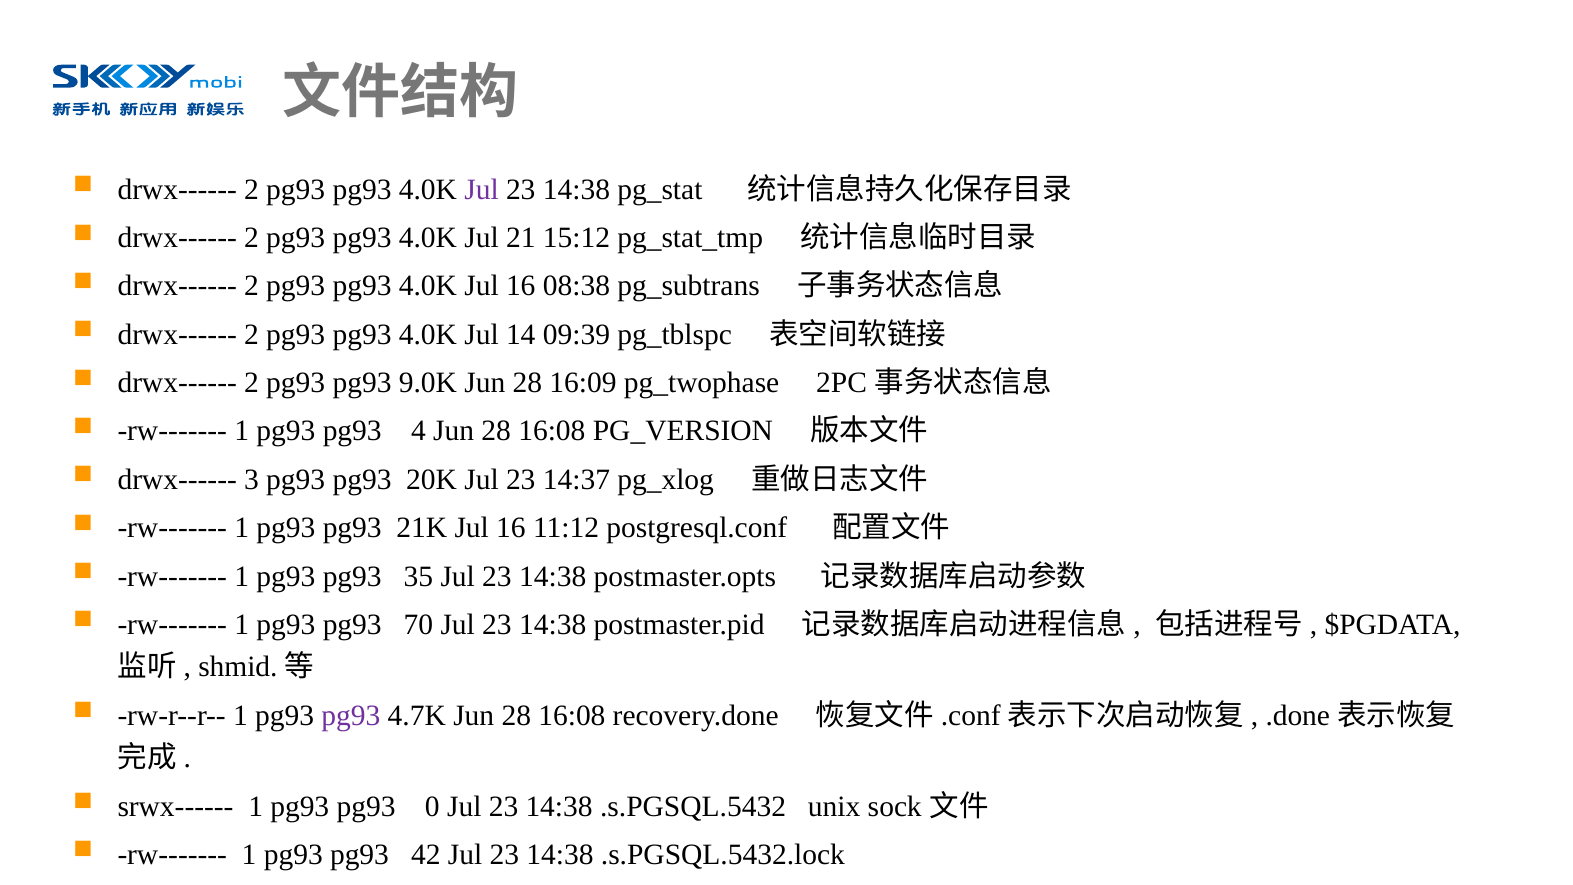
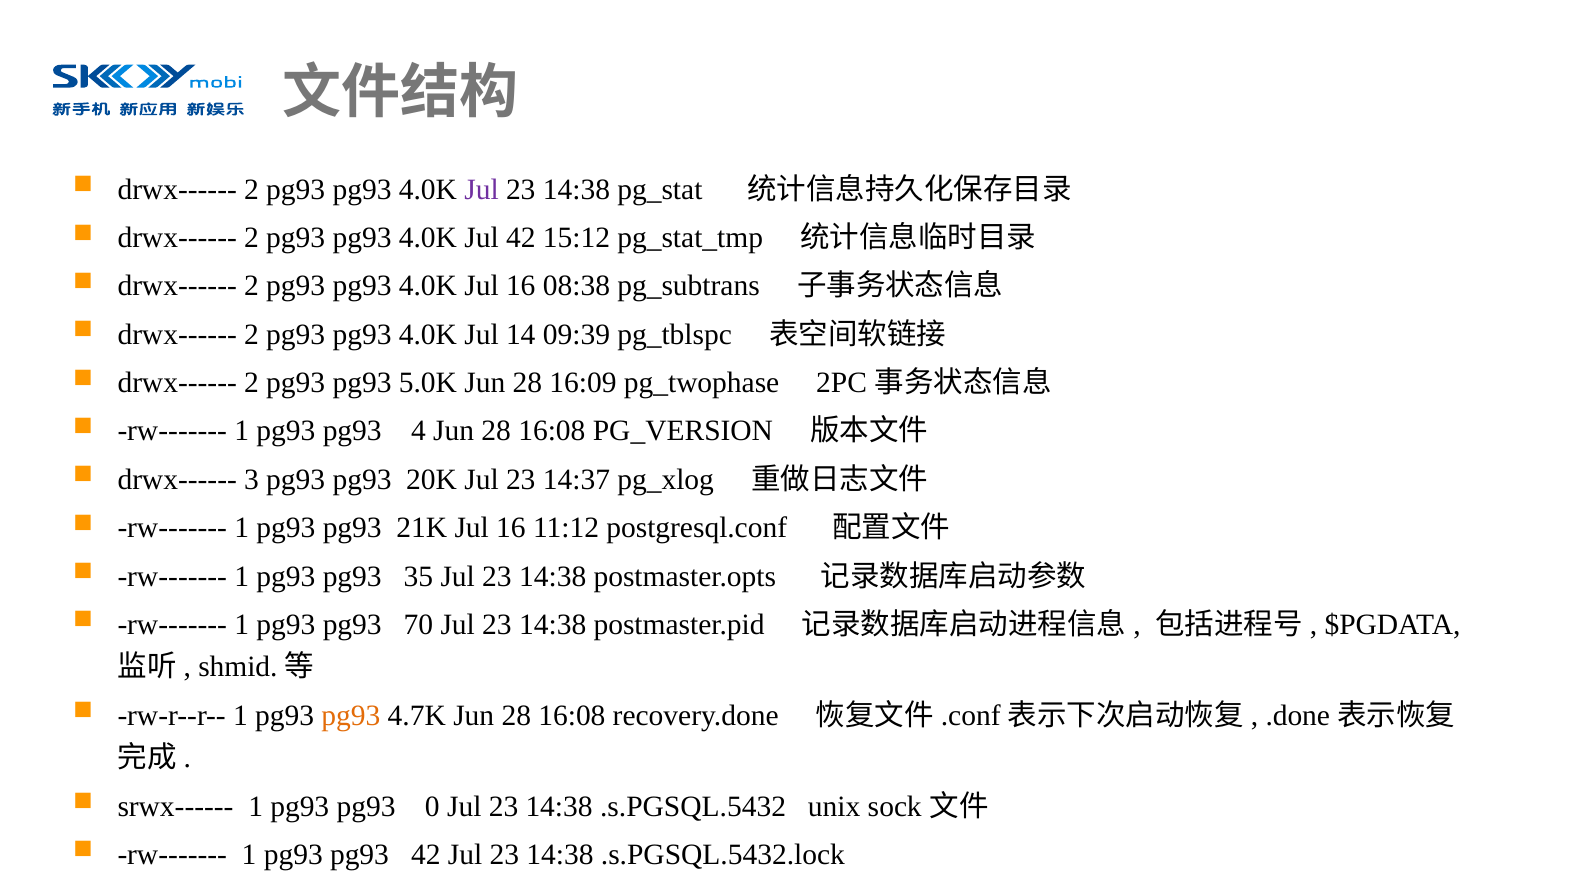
Jul 21: 21 -> 42 (521, 238)
9.0K: 9.0K -> 5.0K (428, 383)
pg93 colour: purple -> orange (351, 715)
